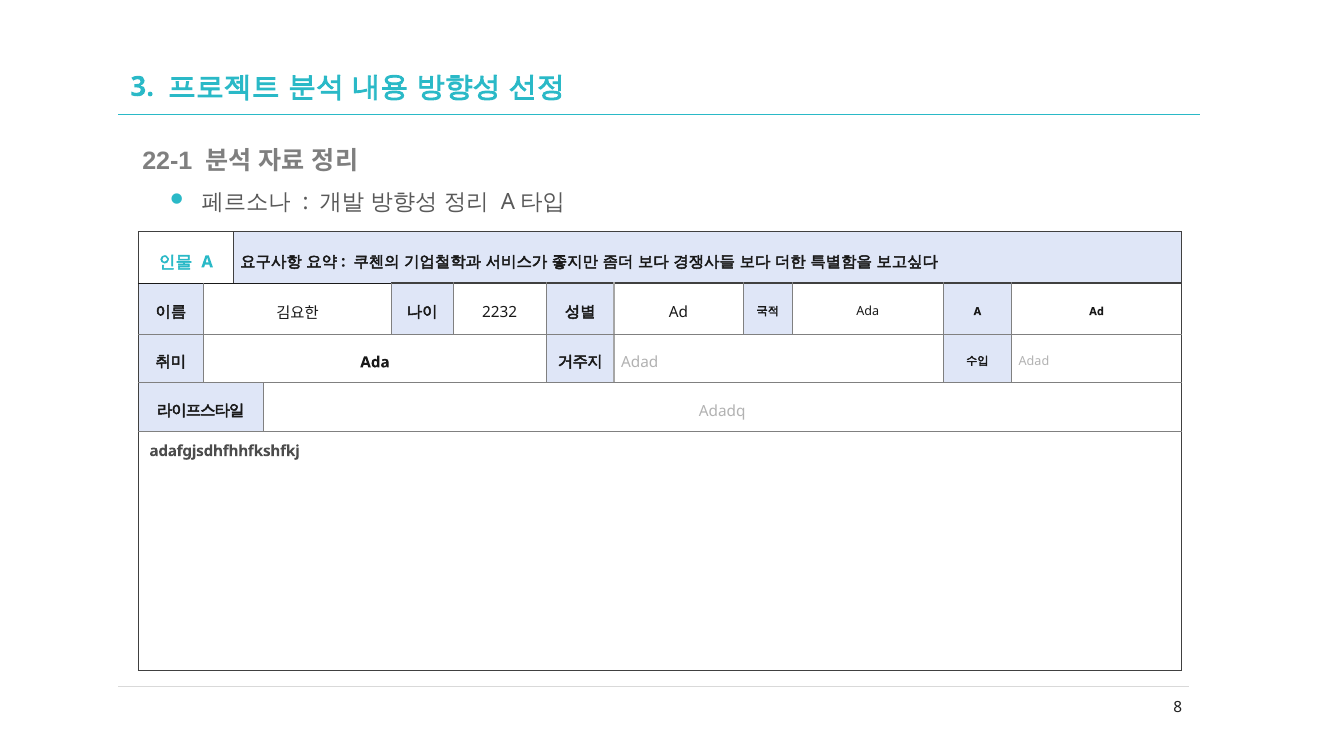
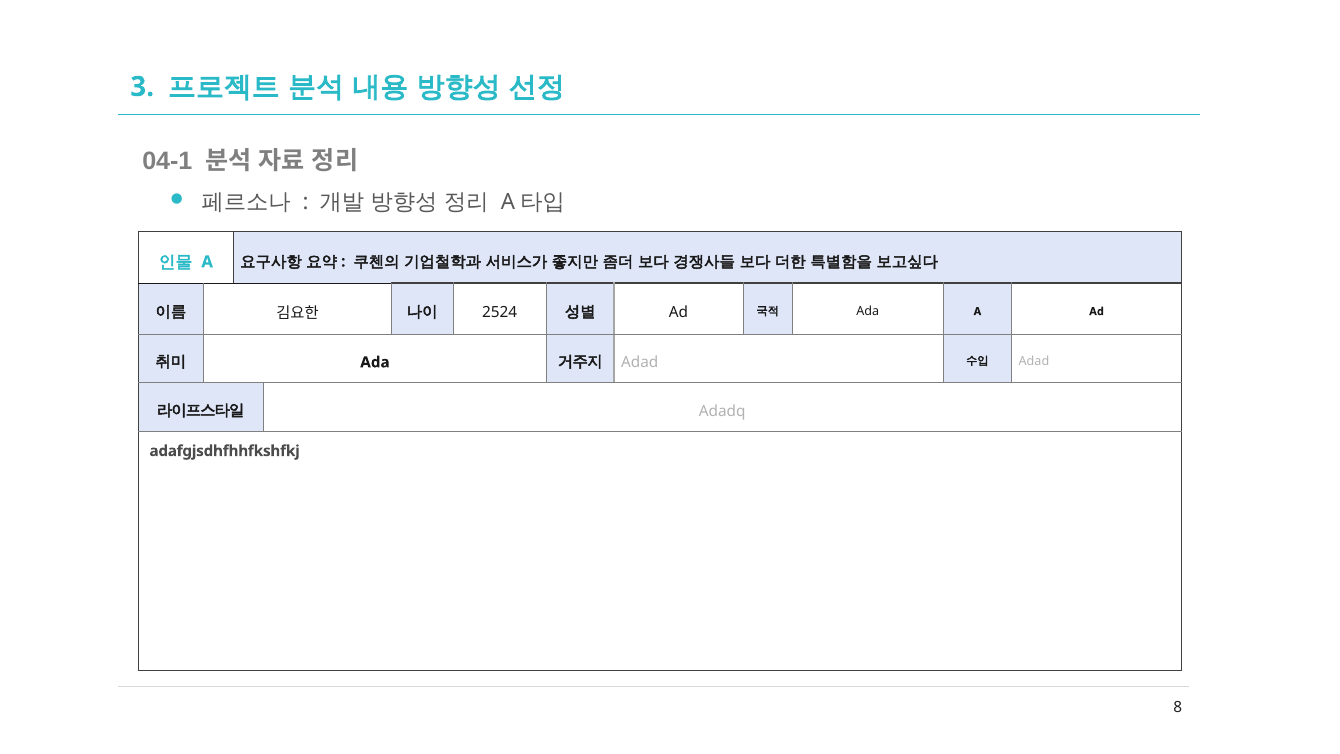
22-1: 22-1 -> 04-1 (167, 161)
2232: 2232 -> 2524 (500, 312)
